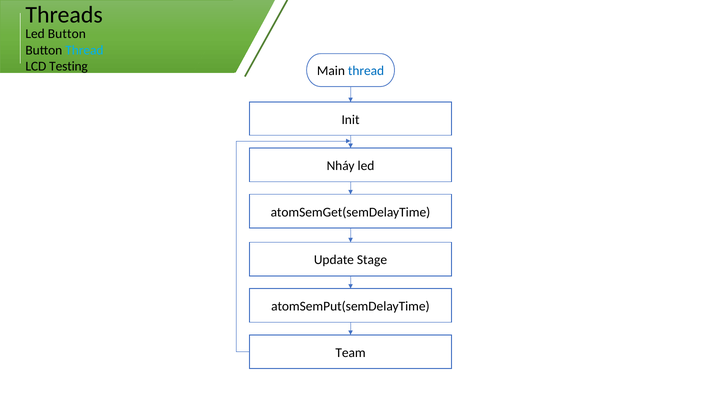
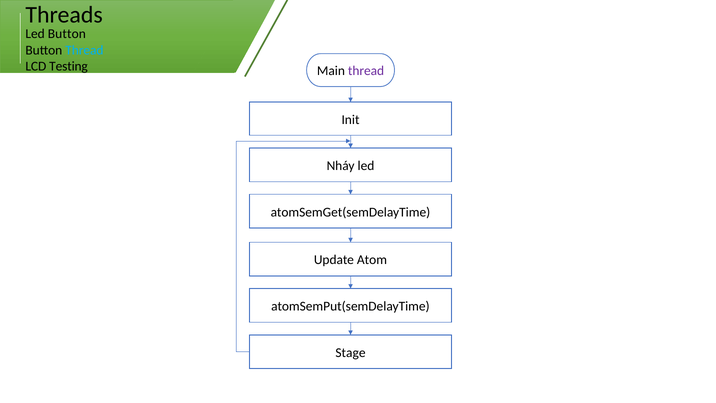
thread colour: blue -> purple (366, 71)
Stage: Stage -> Atom (372, 260)
Team: Team -> Stage (351, 352)
